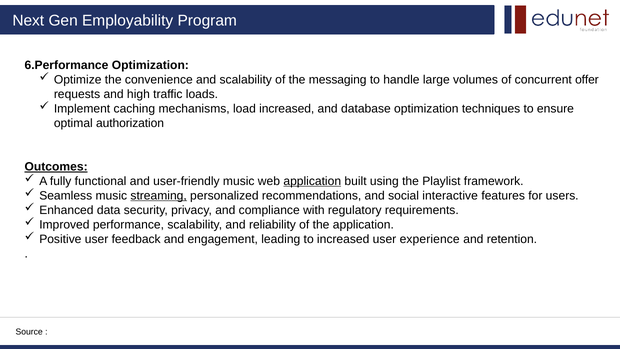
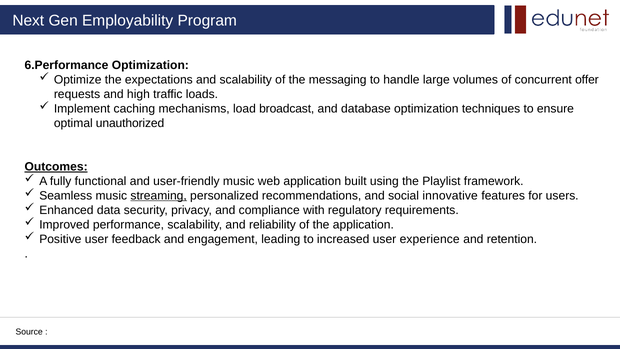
convenience: convenience -> expectations (159, 80)
load increased: increased -> broadcast (287, 109)
authorization: authorization -> unauthorized (130, 123)
application underline: present -> none (312, 181)
interactive: interactive -> innovative (450, 196)
